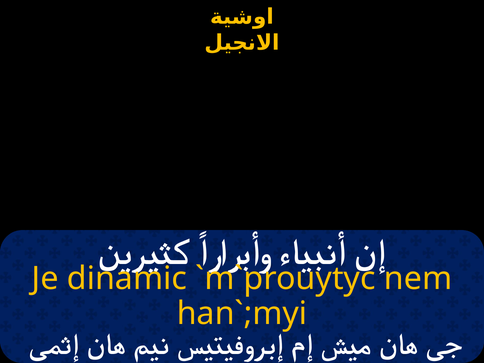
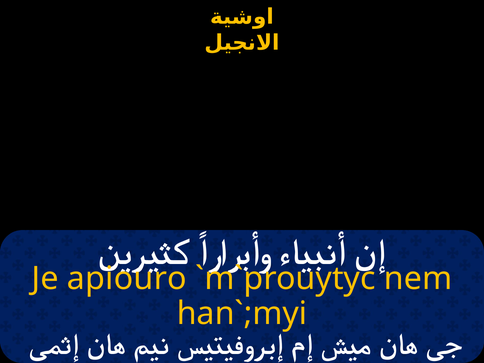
dinamic: dinamic -> apiouro (127, 279)
